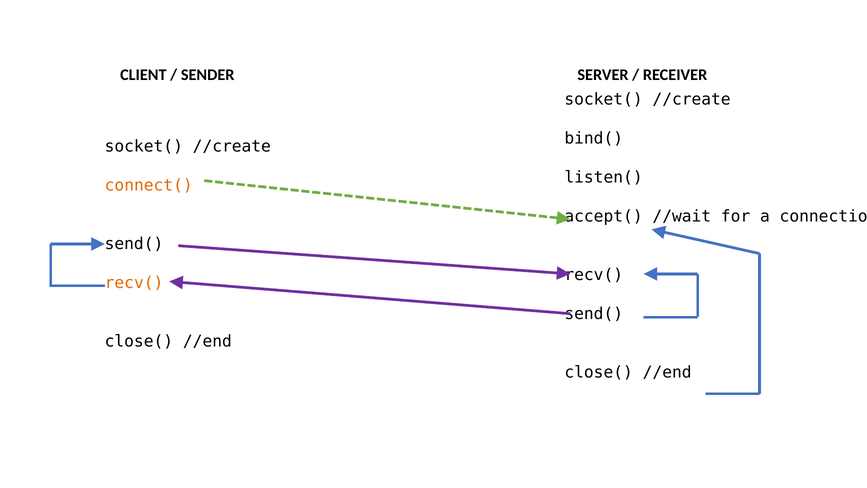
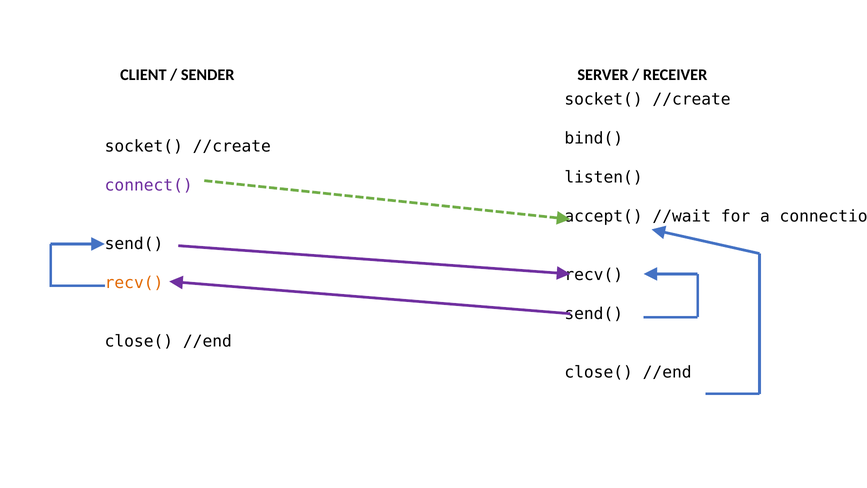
connect( colour: orange -> purple (149, 185)
